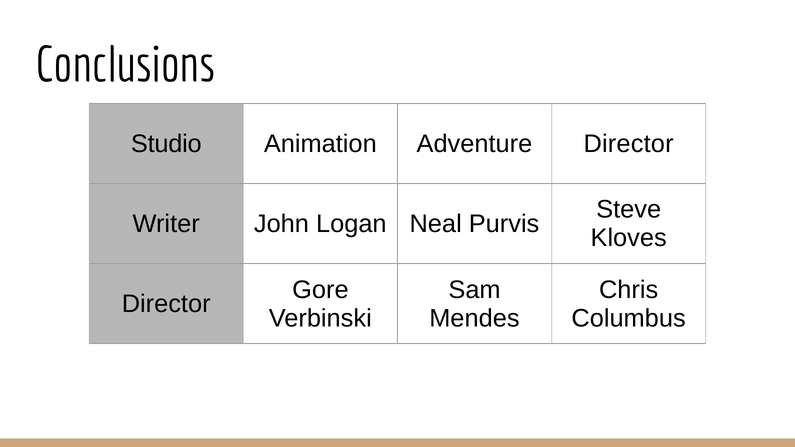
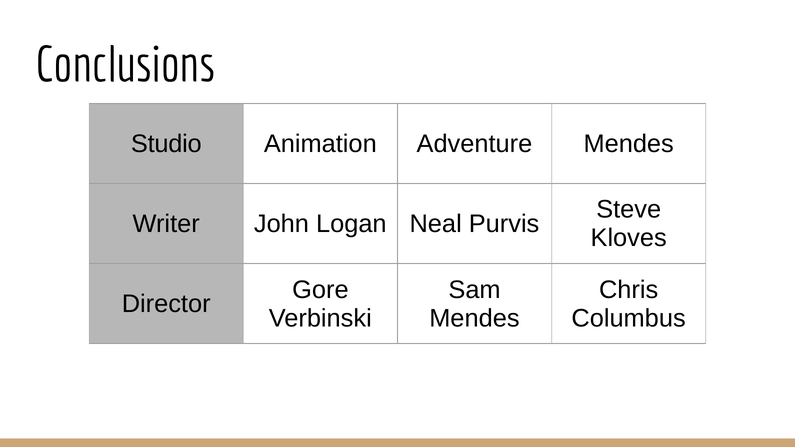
Adventure Director: Director -> Mendes (629, 144)
